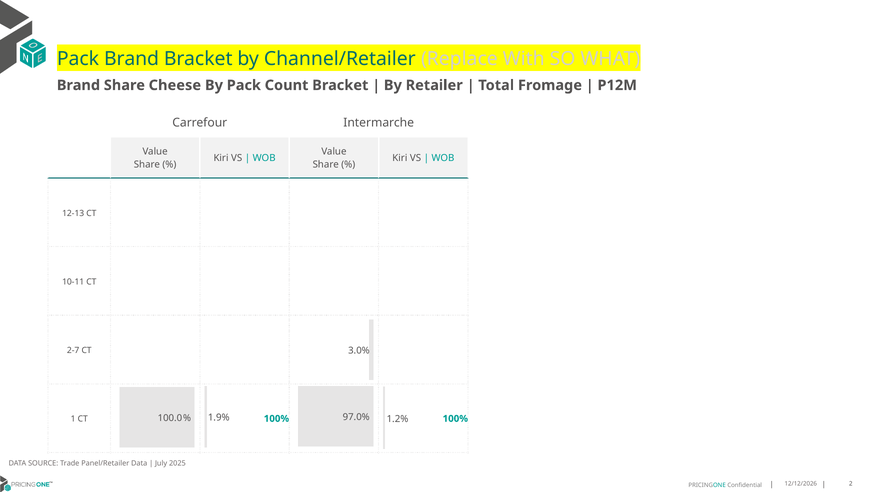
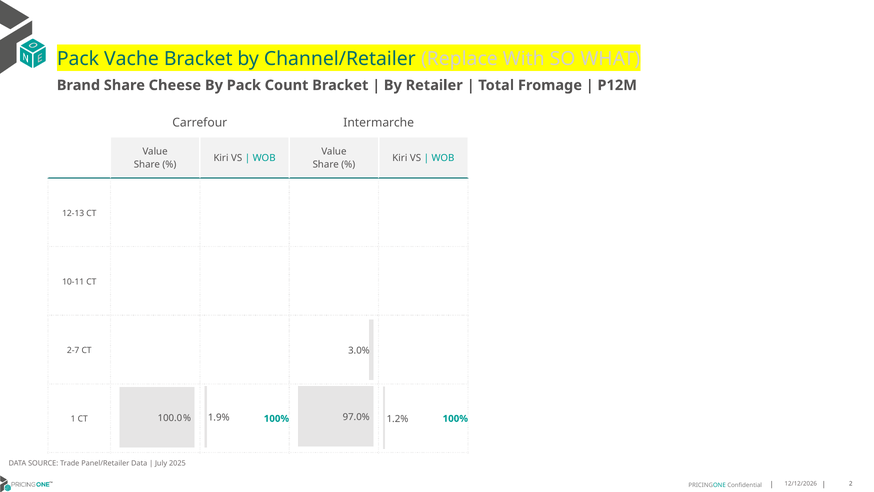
Pack Brand: Brand -> Vache (131, 59)
